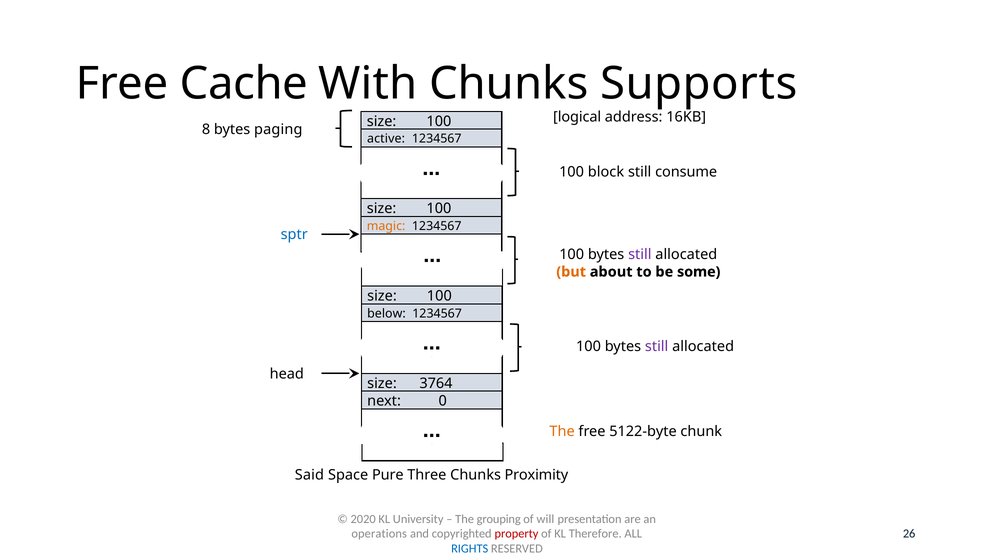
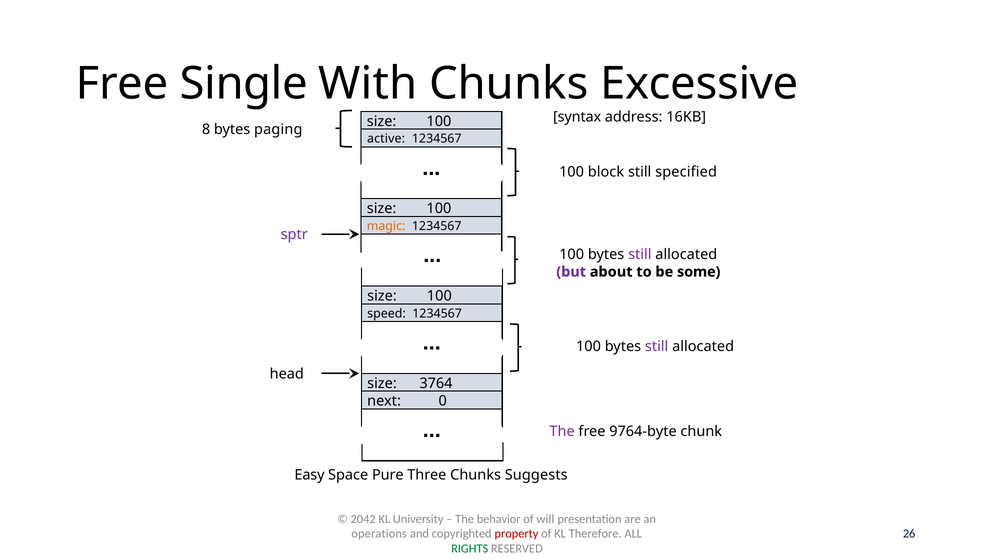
Cache: Cache -> Single (244, 83)
Supports: Supports -> Excessive (699, 83)
logical: logical -> syntax (577, 117)
consume: consume -> specified (686, 172)
sptr colour: blue -> purple (294, 235)
but colour: orange -> purple (571, 272)
below: below -> speed (386, 314)
The colour: orange -> purple (562, 431)
5122-byte: 5122-byte -> 9764-byte (643, 431)
Said: Said -> Easy (310, 475)
Proximity: Proximity -> Suggests (536, 475)
2020: 2020 -> 2042 (363, 519)
grouping: grouping -> behavior (499, 519)
RIGHTS colour: blue -> green (470, 549)
